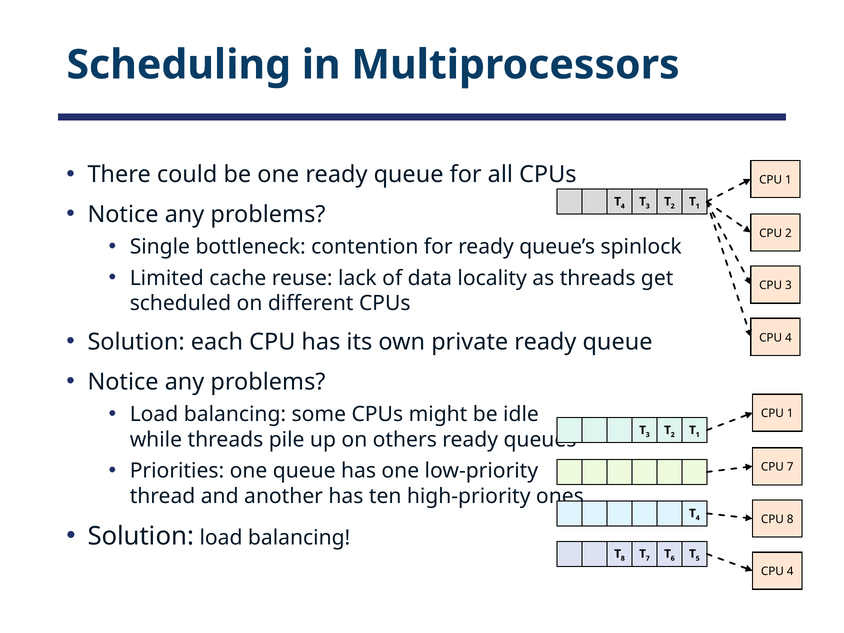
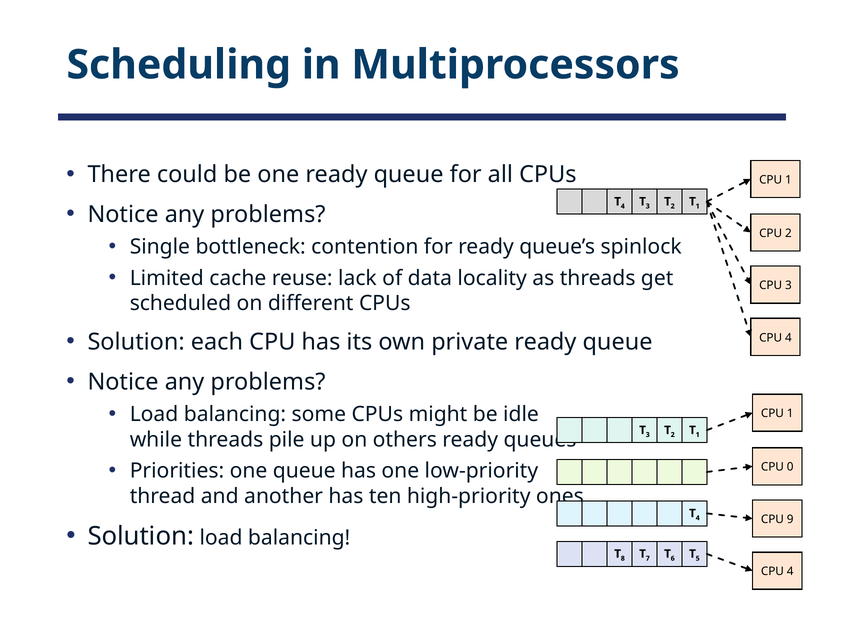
CPU 7: 7 -> 0 (790, 467)
CPU 8: 8 -> 9 (790, 519)
